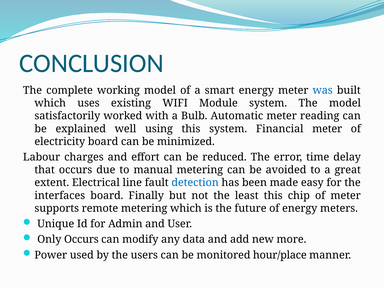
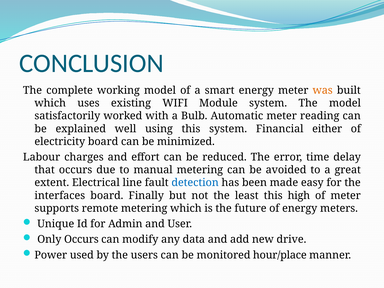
was colour: blue -> orange (323, 90)
Financial meter: meter -> either (327, 129)
chip: chip -> high (299, 196)
more: more -> drive (291, 239)
